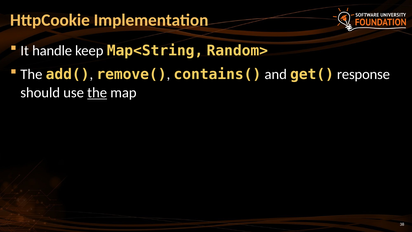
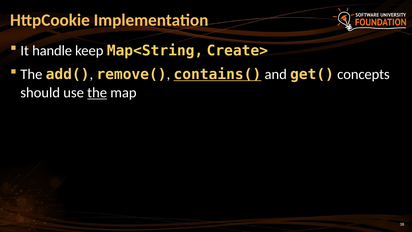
Random>: Random> -> Create> (237, 51)
contains( underline: none -> present (217, 74)
response: response -> concepts (363, 74)
